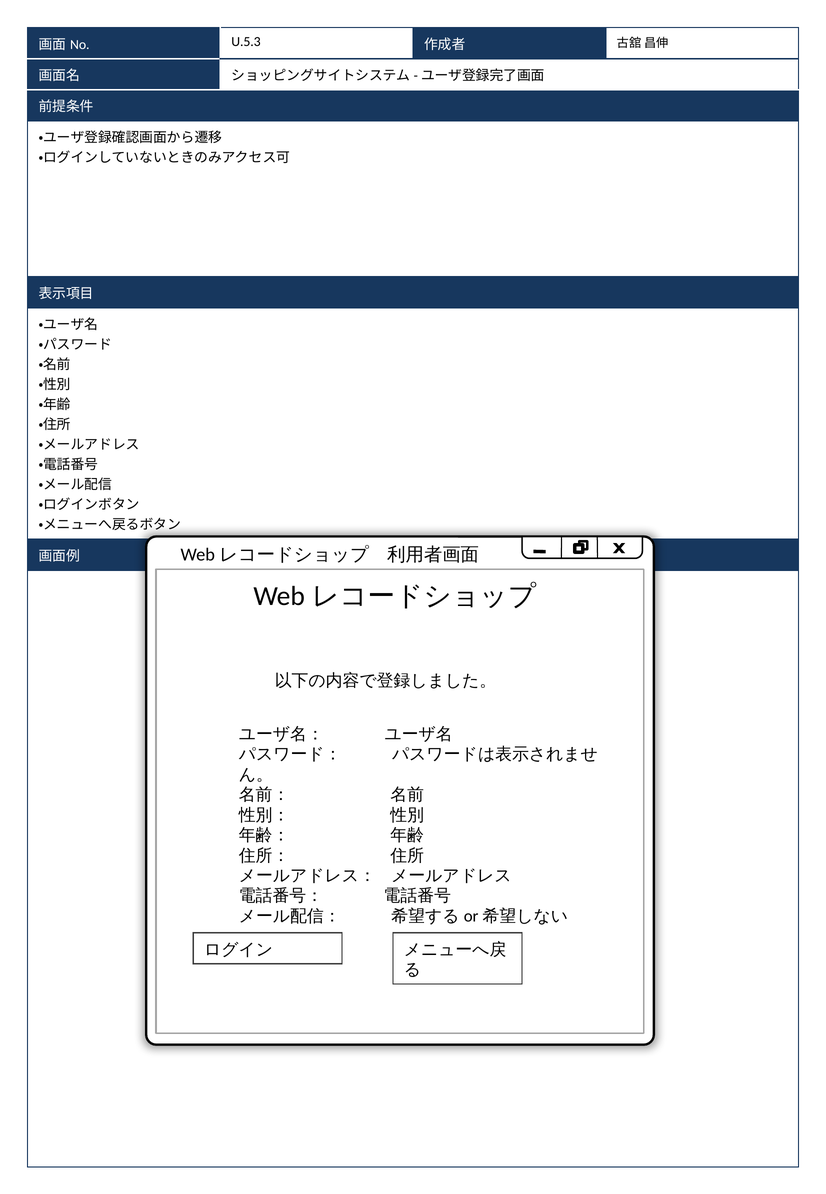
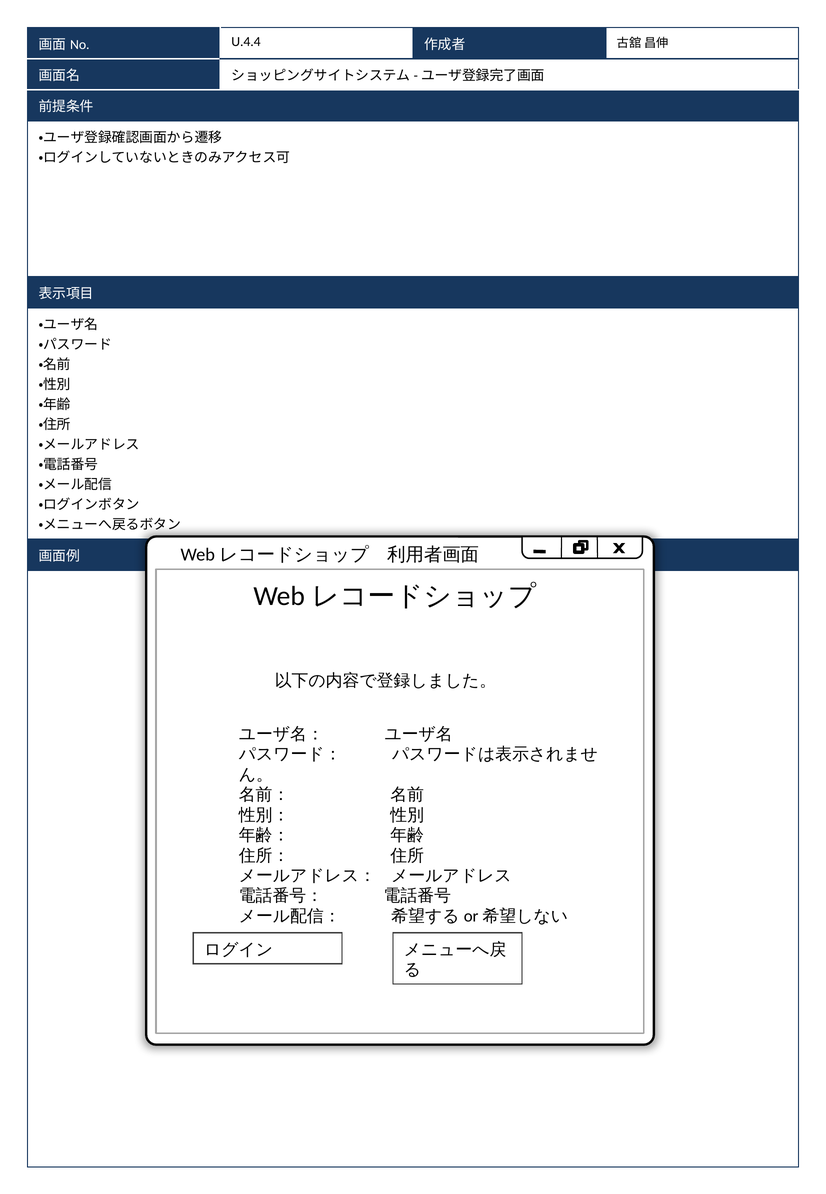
U.5.3: U.5.3 -> U.4.4 (246, 42)
